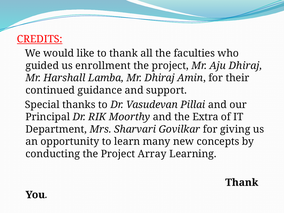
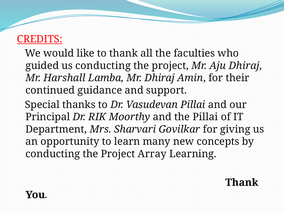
us enrollment: enrollment -> conducting (103, 66)
the Extra: Extra -> Pillai (205, 117)
